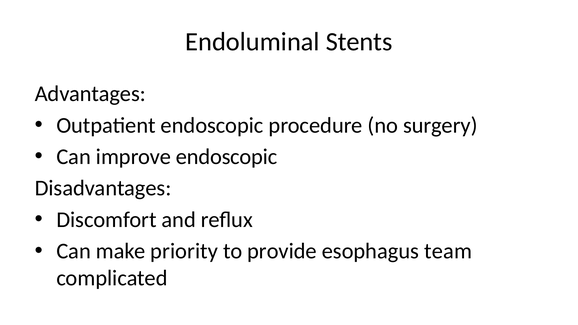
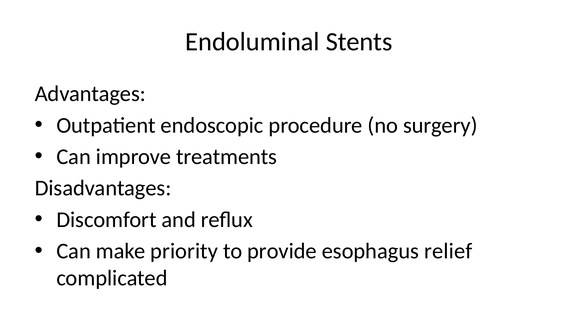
improve endoscopic: endoscopic -> treatments (227, 157)
team: team -> relief (448, 251)
